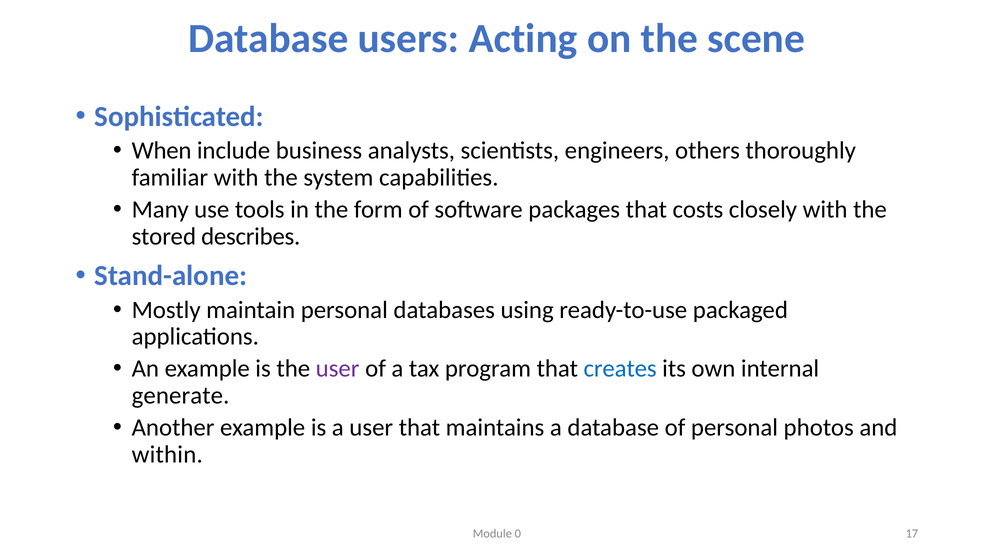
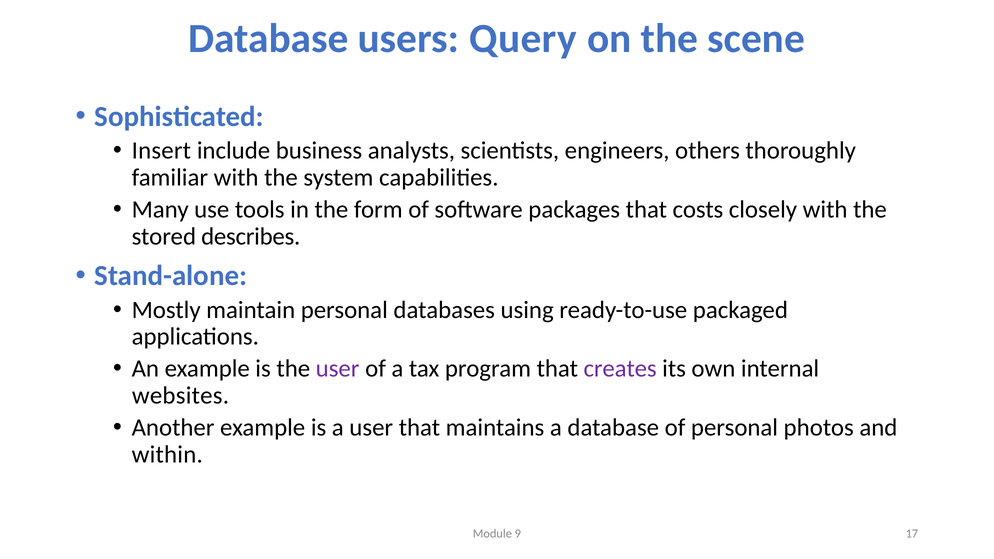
Acting: Acting -> Query (523, 39)
When: When -> Insert (161, 151)
creates colour: blue -> purple (620, 369)
generate: generate -> websites (180, 396)
0: 0 -> 9 (518, 534)
